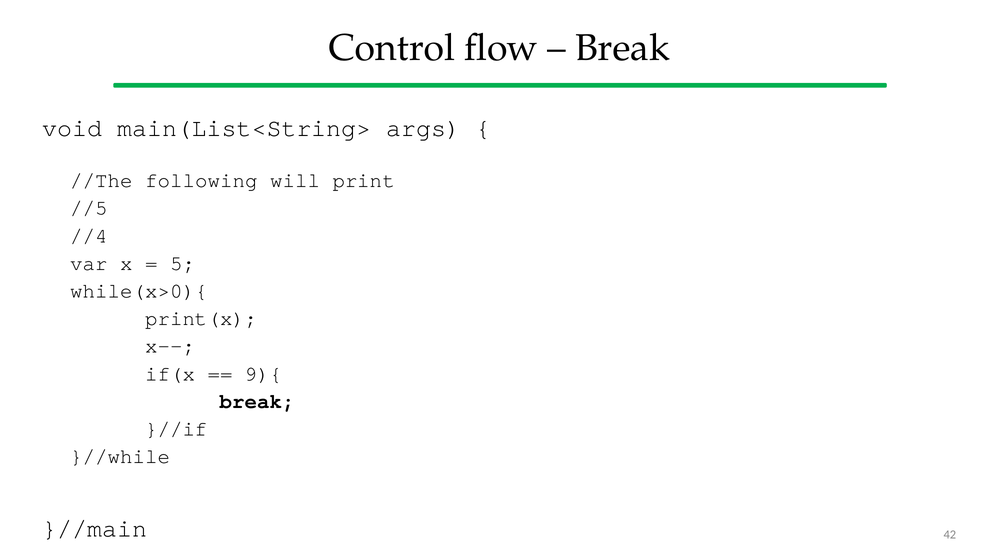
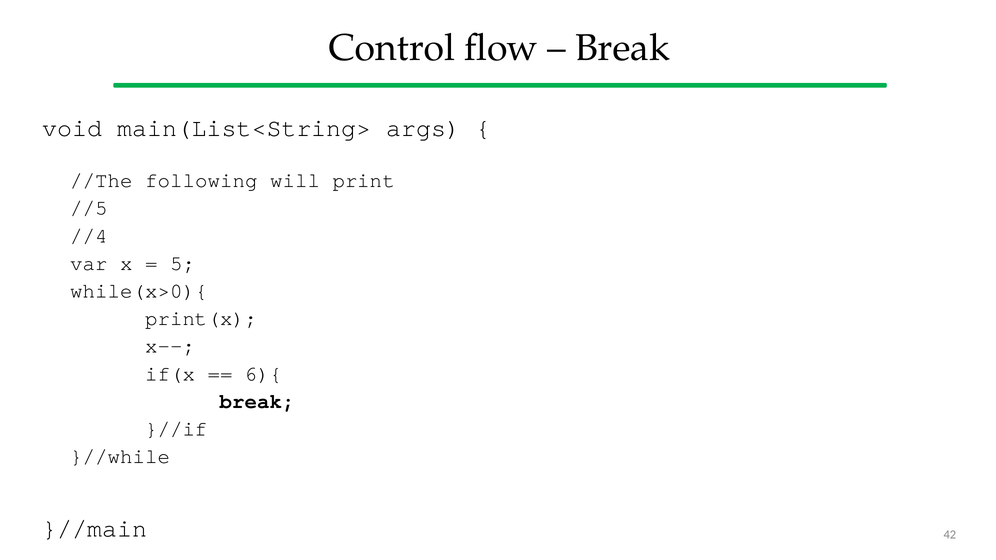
9){: 9){ -> 6){ (264, 374)
